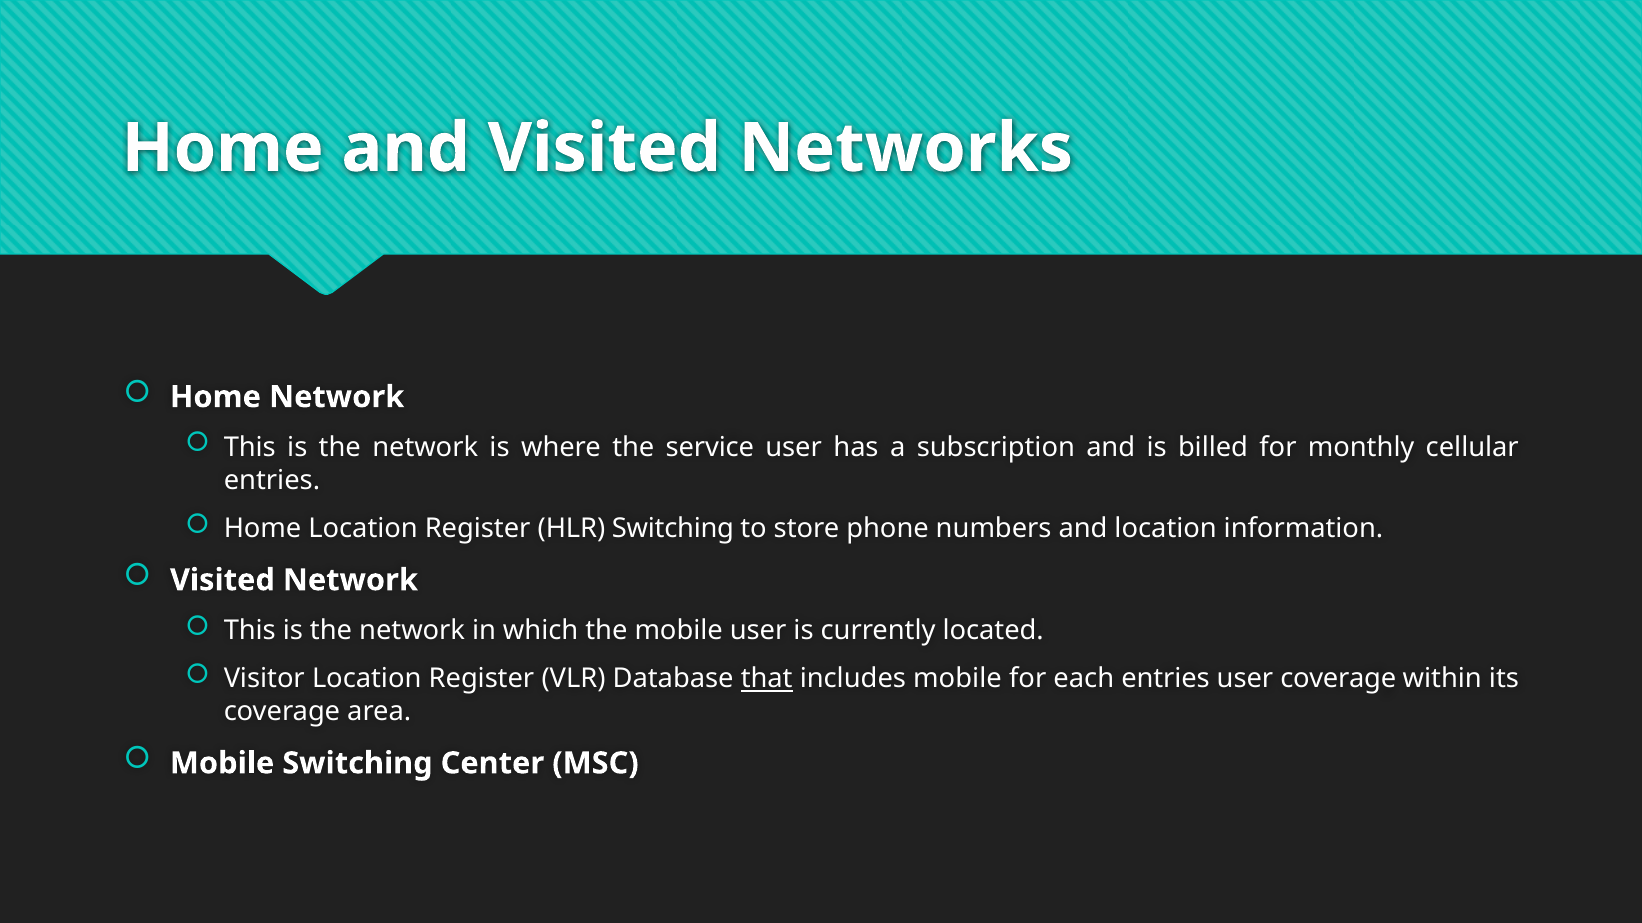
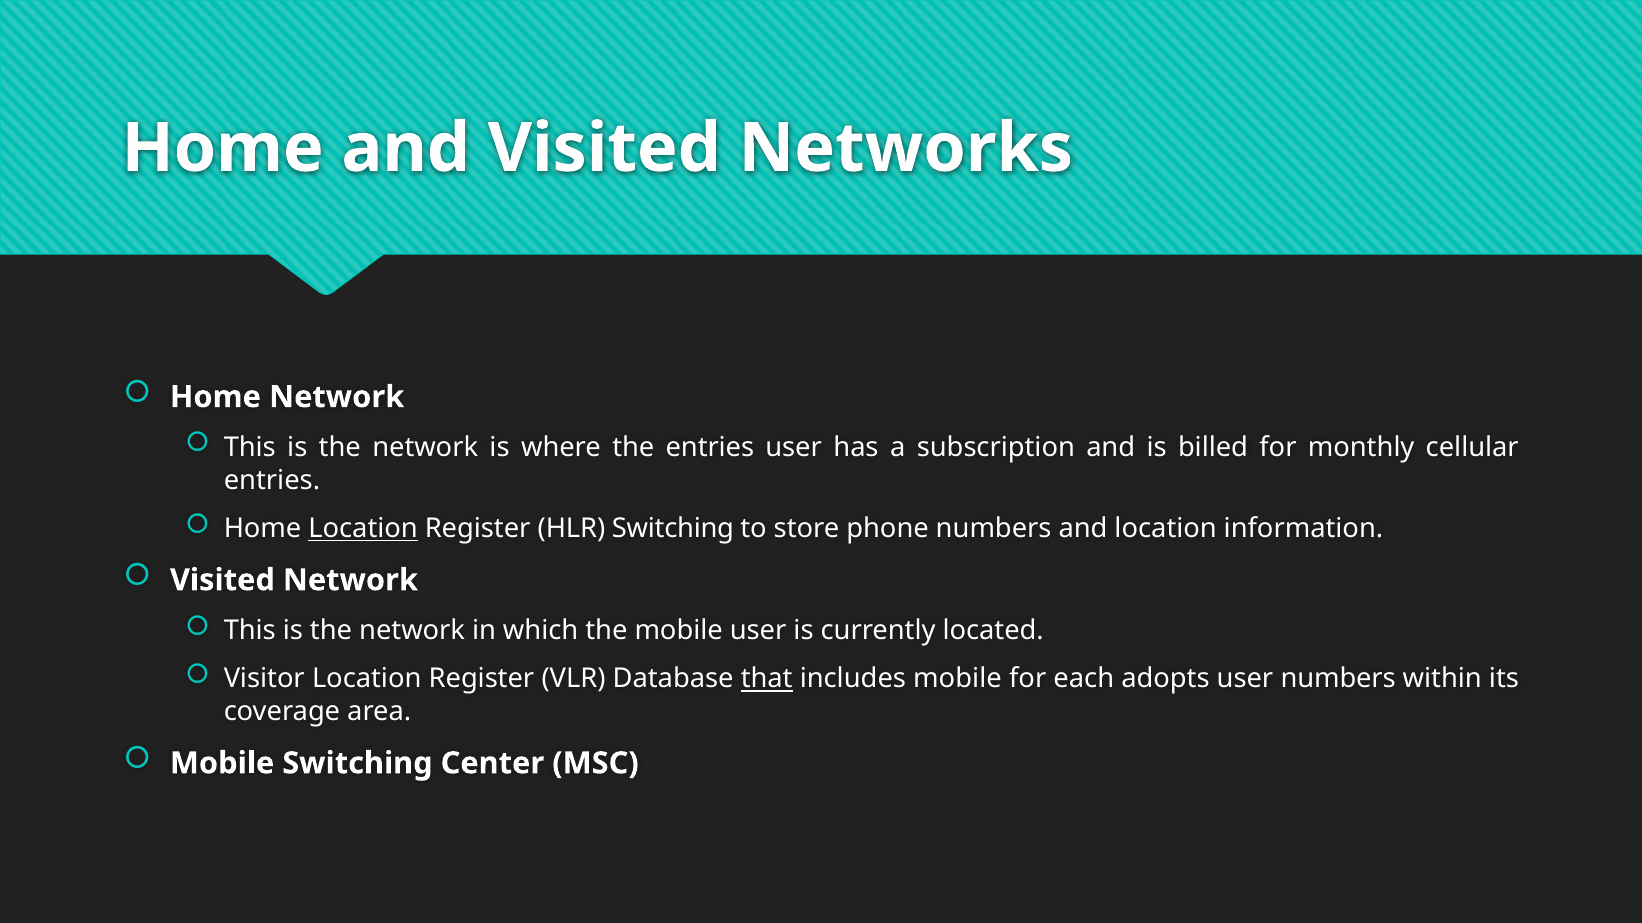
the service: service -> entries (710, 448)
Location underline: none -> present (363, 529)
each entries: entries -> adopts (1166, 679)
user coverage: coverage -> numbers (1338, 679)
